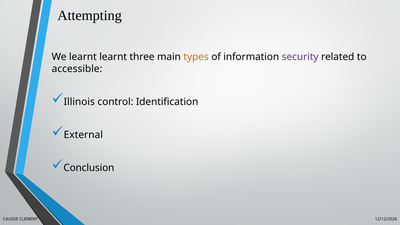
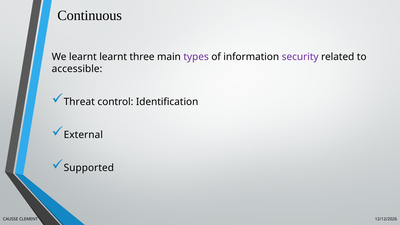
Attempting: Attempting -> Continuous (90, 16)
types colour: orange -> purple (196, 57)
Illinois: Illinois -> Threat (79, 102)
Conclusion: Conclusion -> Supported (89, 168)
